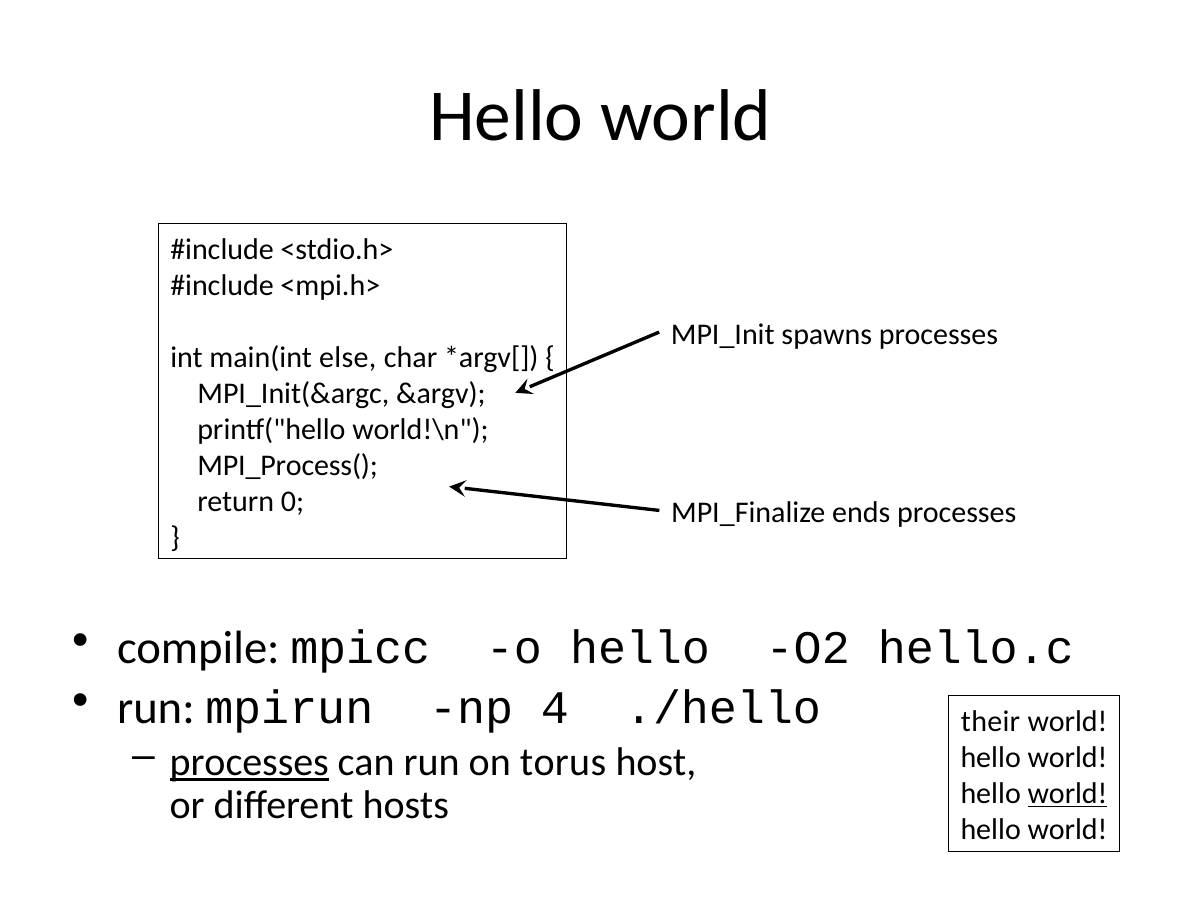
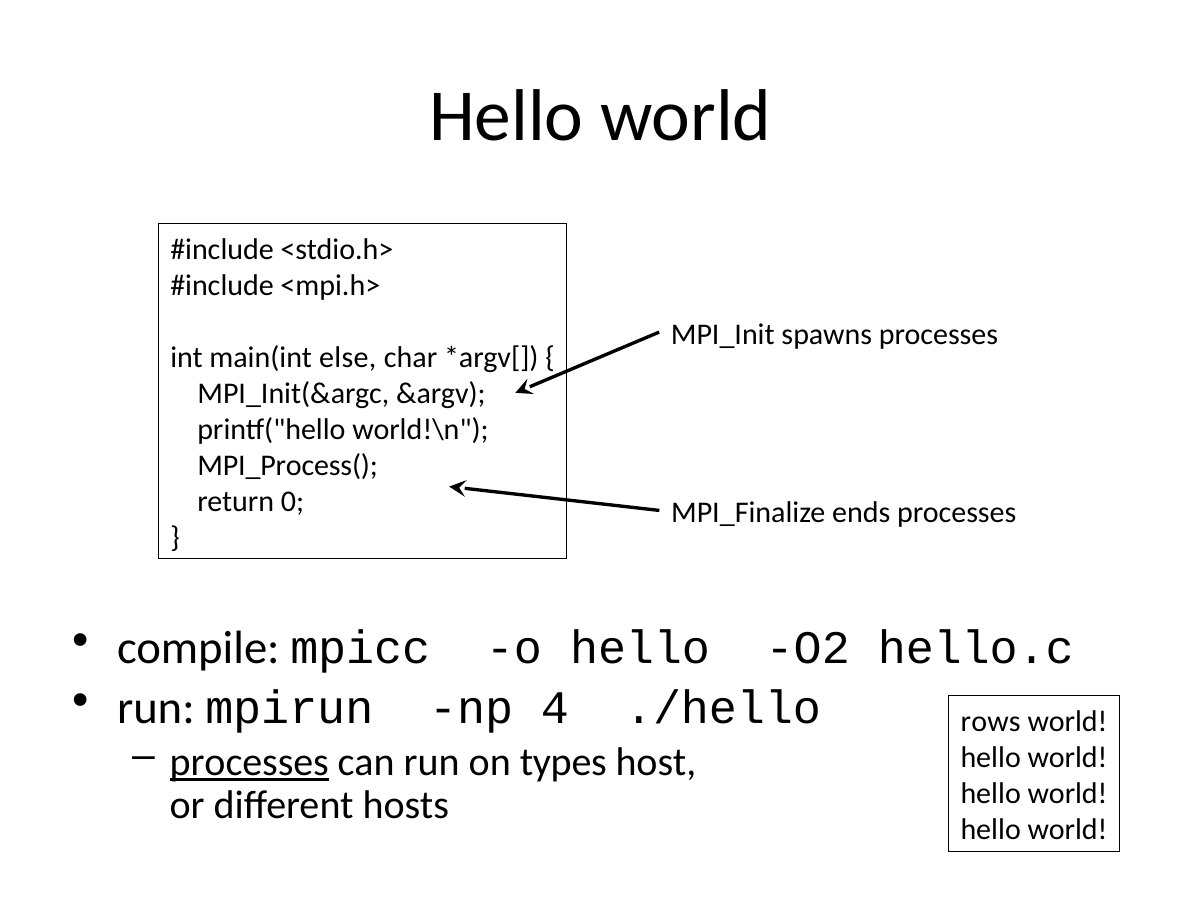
their: their -> rows (991, 722)
torus: torus -> types (563, 763)
world underline: present -> none (1068, 794)
